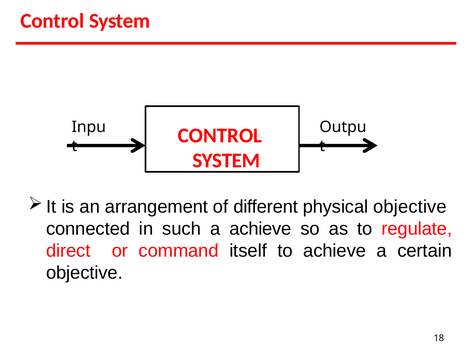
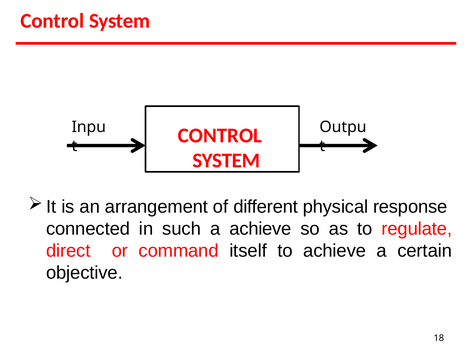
physical objective: objective -> response (410, 207)
